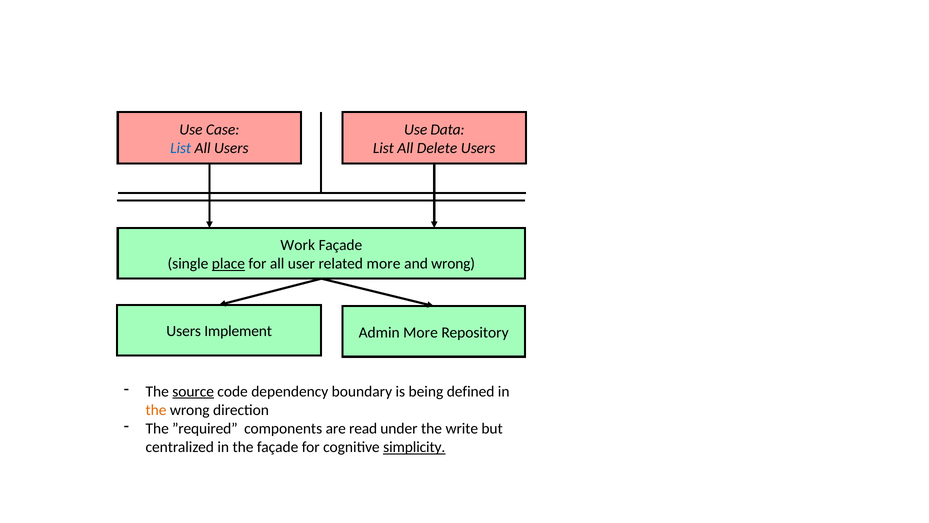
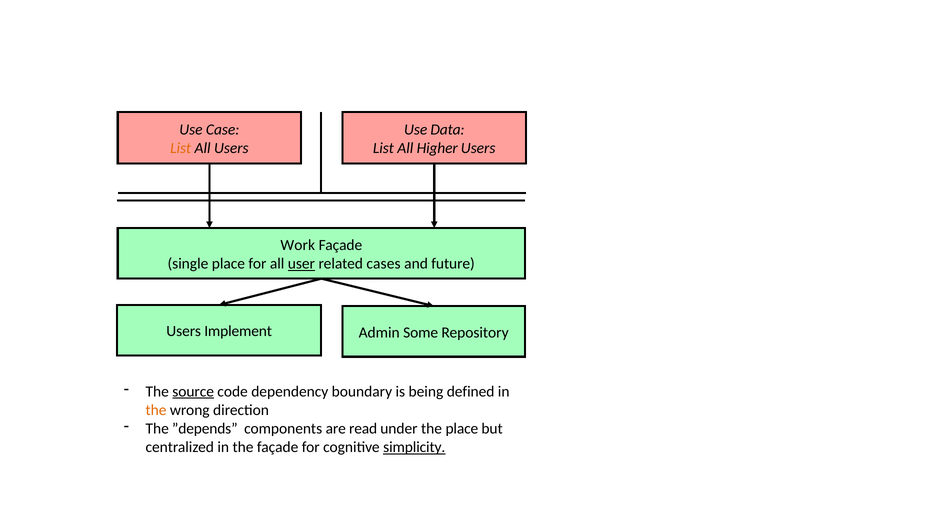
List colour: blue -> orange (181, 148)
Delete: Delete -> Higher (437, 148)
place underline: present -> none (228, 263)
user underline: none -> present (301, 263)
related more: more -> cases (384, 263)
and wrong: wrong -> future (453, 263)
Admin More: More -> Some (421, 332)
”required: ”required -> ”depends (205, 428)
the write: write -> place (462, 428)
